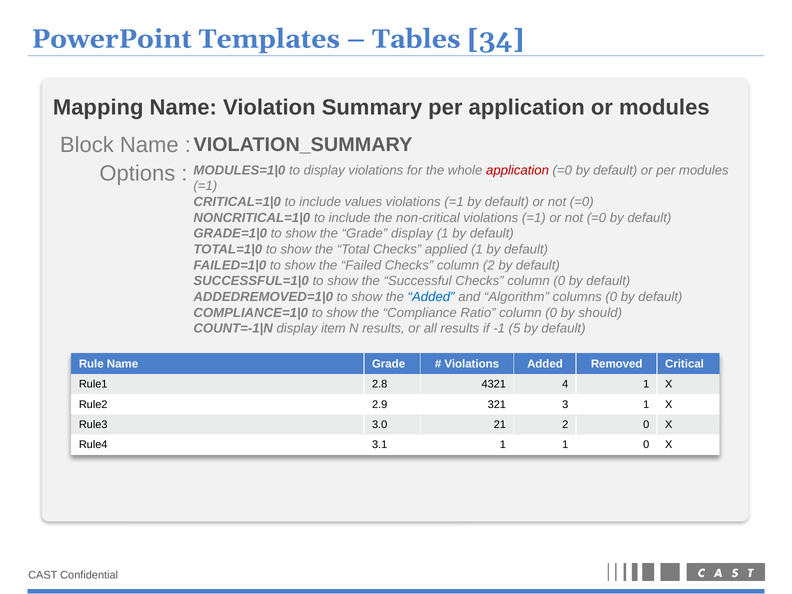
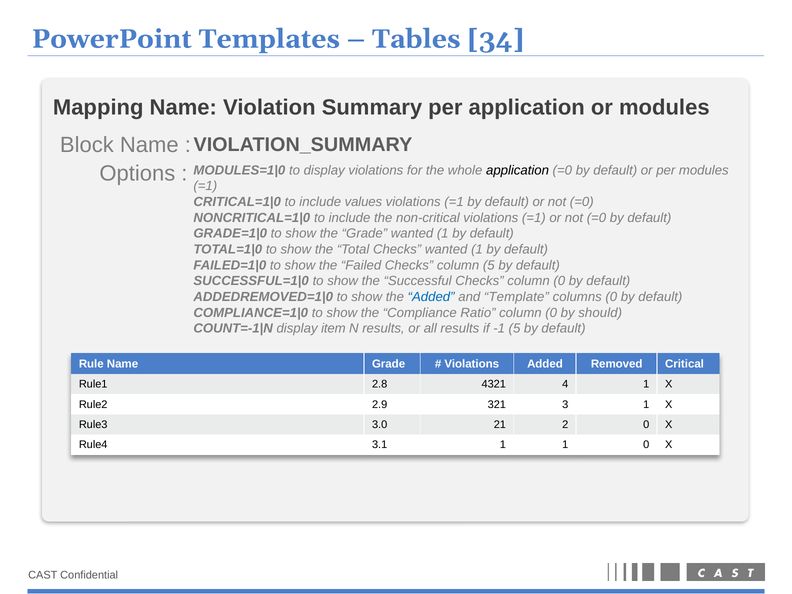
application colour: red -> black (518, 170)
Grade display: display -> wanted (412, 234)
Checks applied: applied -> wanted (446, 249)
column 2: 2 -> 5 (489, 265)
Algorithm: Algorithm -> Template (516, 297)
